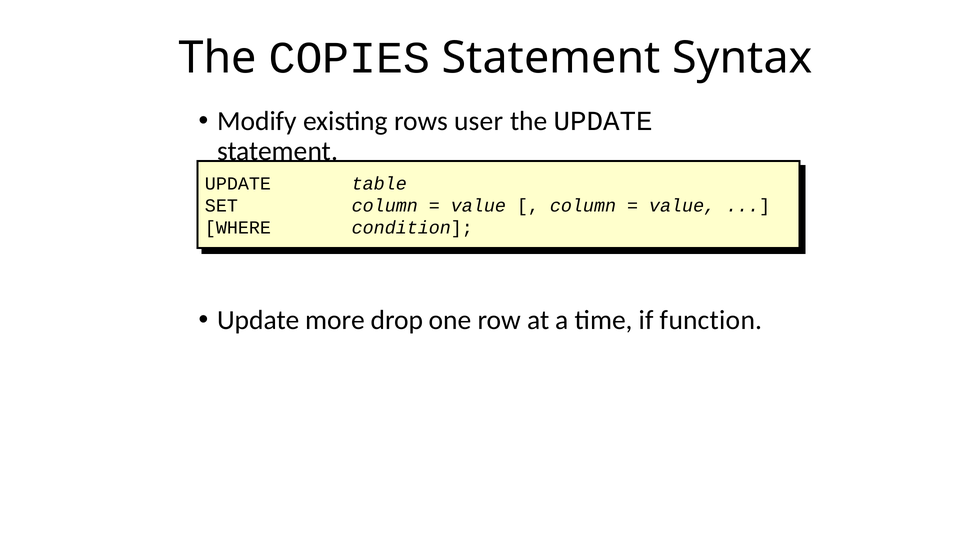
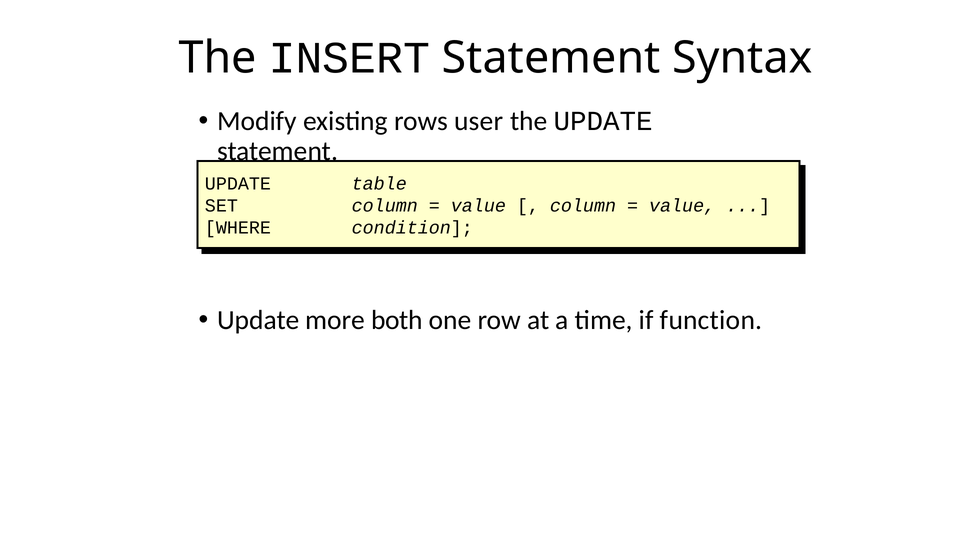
COPIES: COPIES -> INSERT (349, 58)
drop: drop -> both (397, 320)
